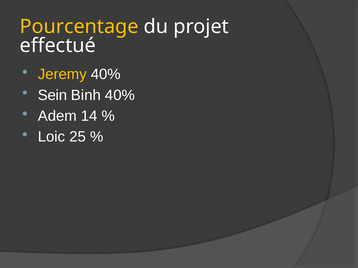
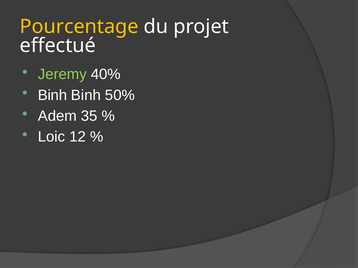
Jeremy colour: yellow -> light green (62, 74)
Sein: Sein -> Binh (52, 95)
Binh 40%: 40% -> 50% (120, 95)
14: 14 -> 35 (89, 116)
25: 25 -> 12 (78, 137)
